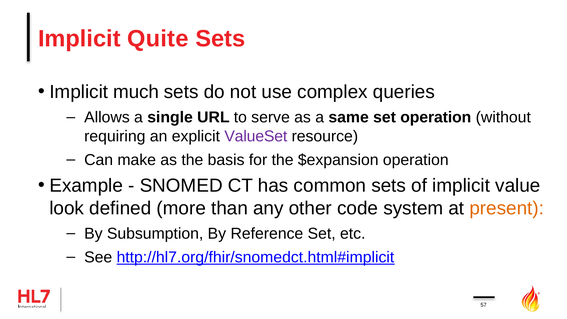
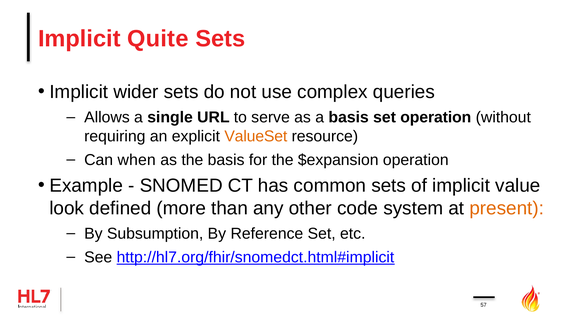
much: much -> wider (136, 92)
a same: same -> basis (349, 117)
ValueSet colour: purple -> orange (256, 136)
make: make -> when (137, 160)
